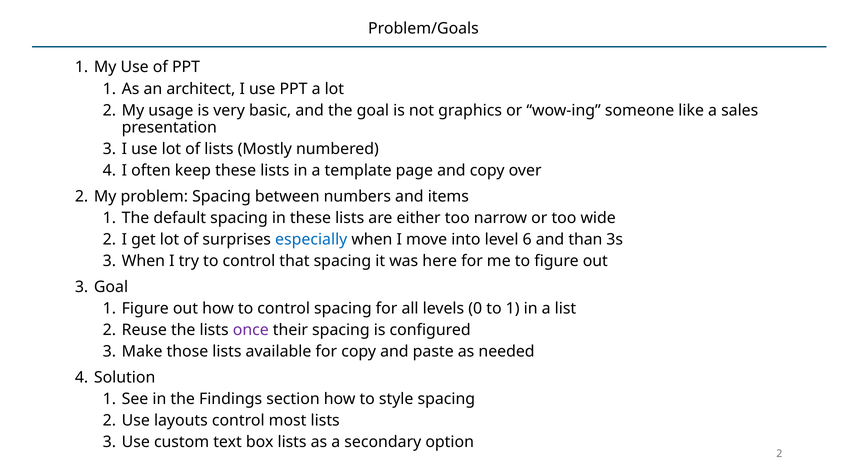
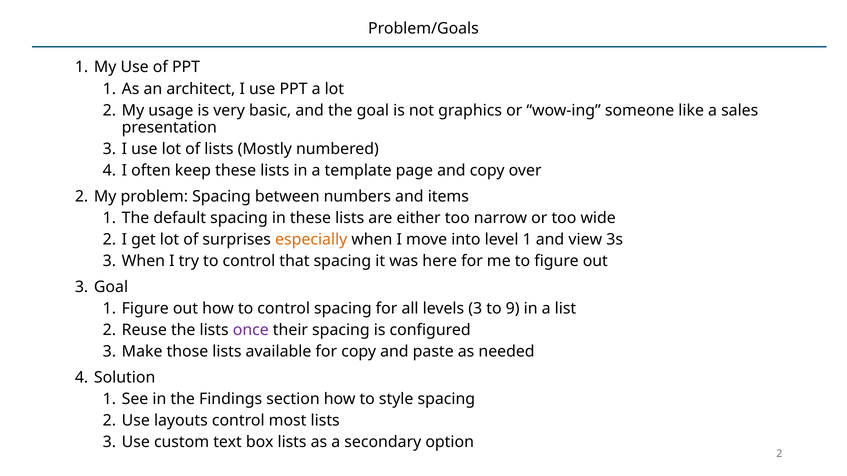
especially colour: blue -> orange (311, 240)
level 6: 6 -> 1 (527, 240)
than: than -> view (585, 240)
levels 0: 0 -> 3 (475, 309)
to 1: 1 -> 9 (513, 309)
